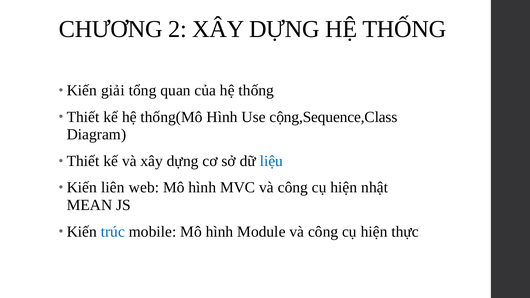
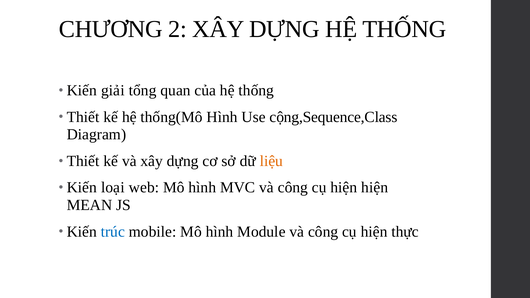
liệu colour: blue -> orange (271, 161)
liên: liên -> loại (113, 188)
hiện nhật: nhật -> hiện (375, 188)
